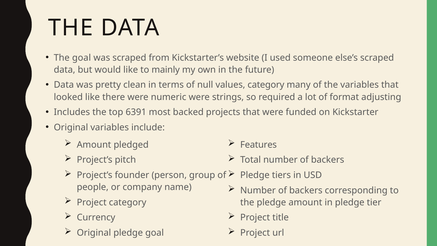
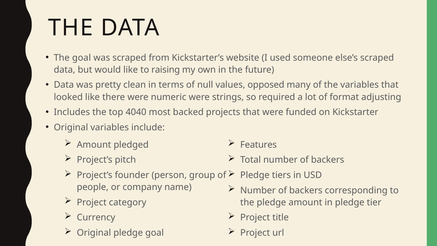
mainly: mainly -> raising (166, 70)
values category: category -> opposed (266, 85)
6391: 6391 -> 4040 (136, 112)
